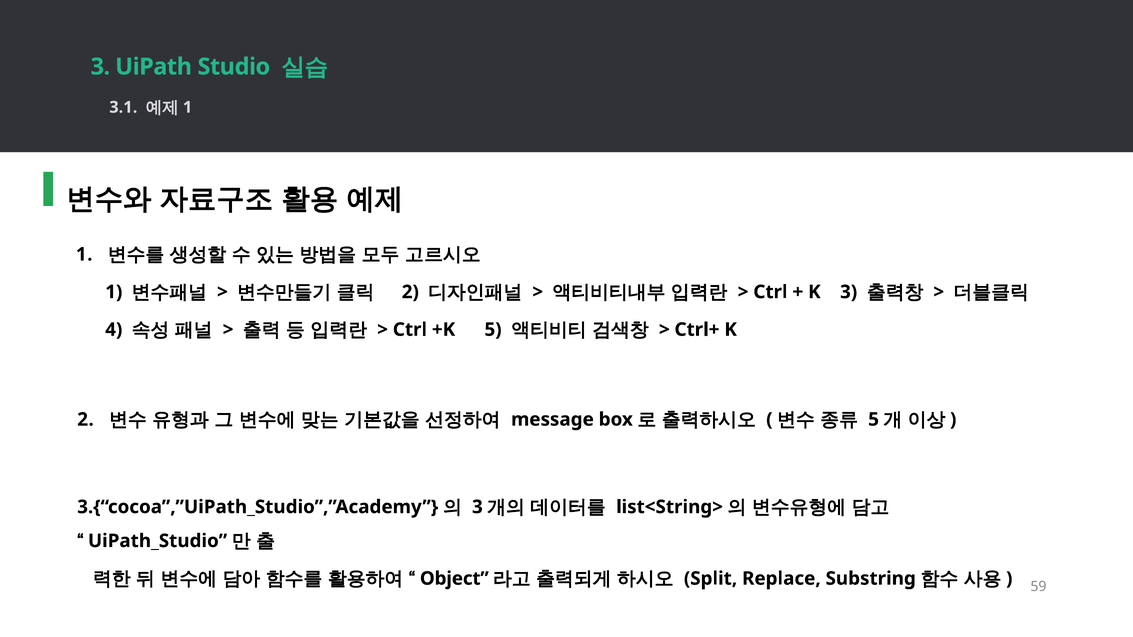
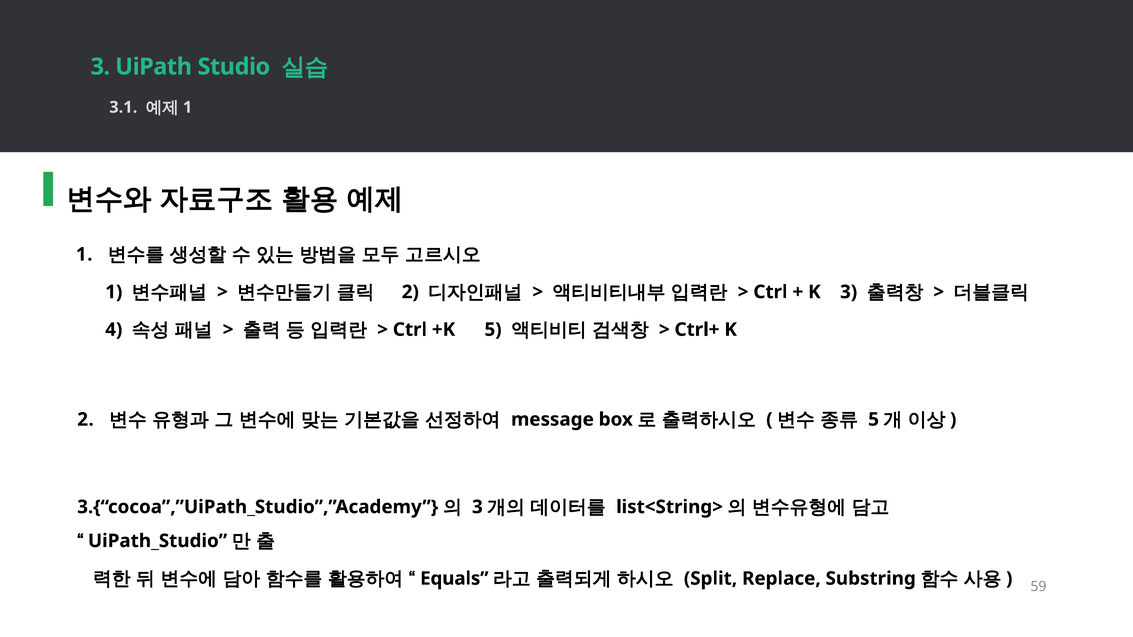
Object: Object -> Equals (454, 579)
